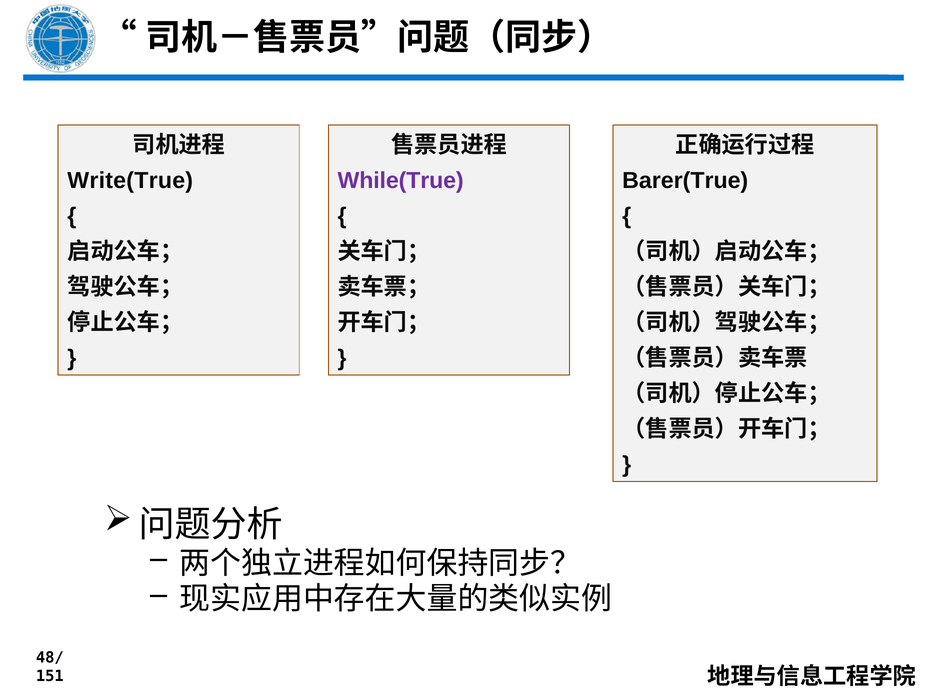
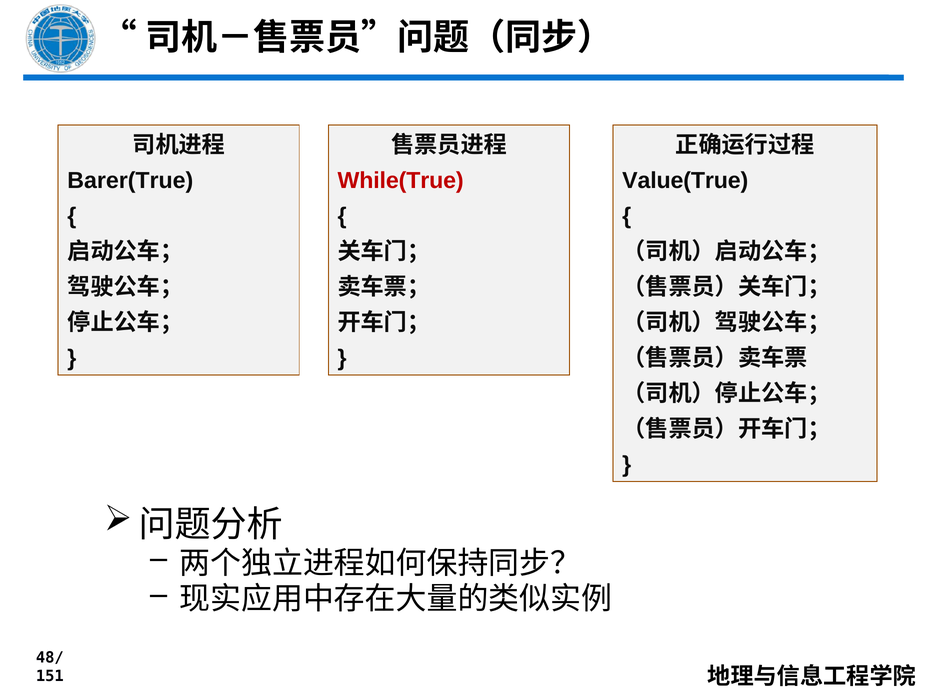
Write(True: Write(True -> Barer(True (130, 181)
While(True colour: purple -> red (401, 181)
Barer(True: Barer(True -> Value(True (685, 181)
